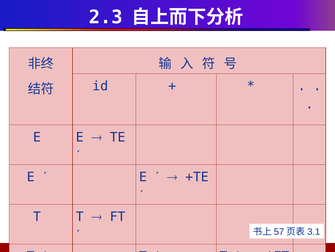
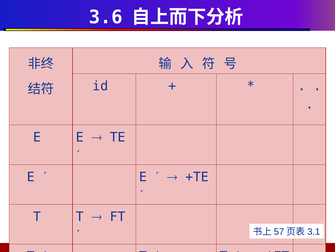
2.3: 2.3 -> 3.6 (106, 17)
